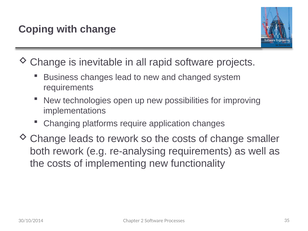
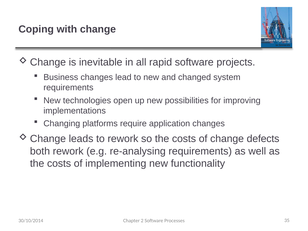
smaller: smaller -> defects (263, 139)
